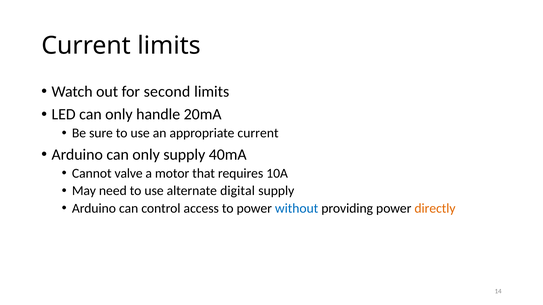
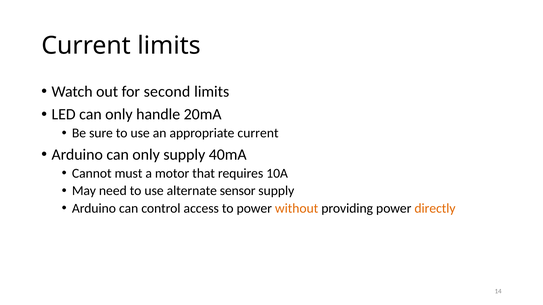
valve: valve -> must (129, 174)
digital: digital -> sensor (238, 191)
without colour: blue -> orange (297, 208)
